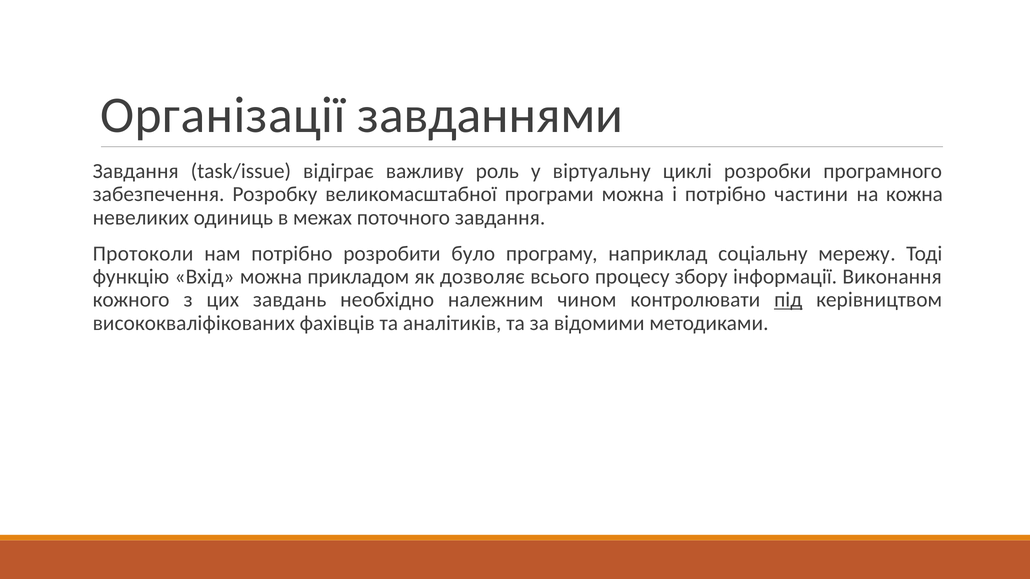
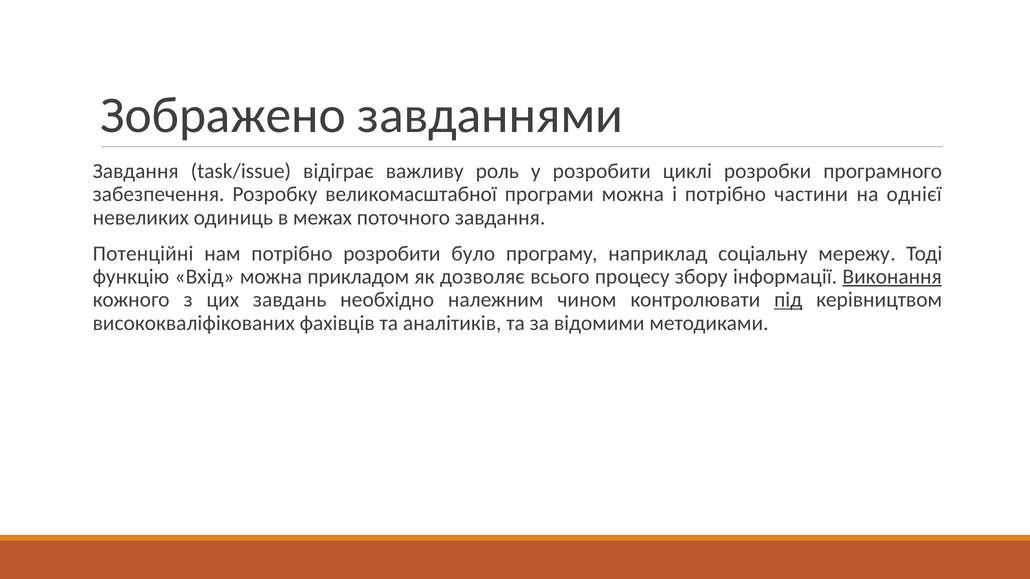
Організації: Організації -> Зображено (223, 115)
у віртуальну: віртуальну -> розробити (602, 171)
кожна: кожна -> однієї (914, 194)
Протоколи: Протоколи -> Потенційні (143, 254)
Виконання underline: none -> present (892, 277)
